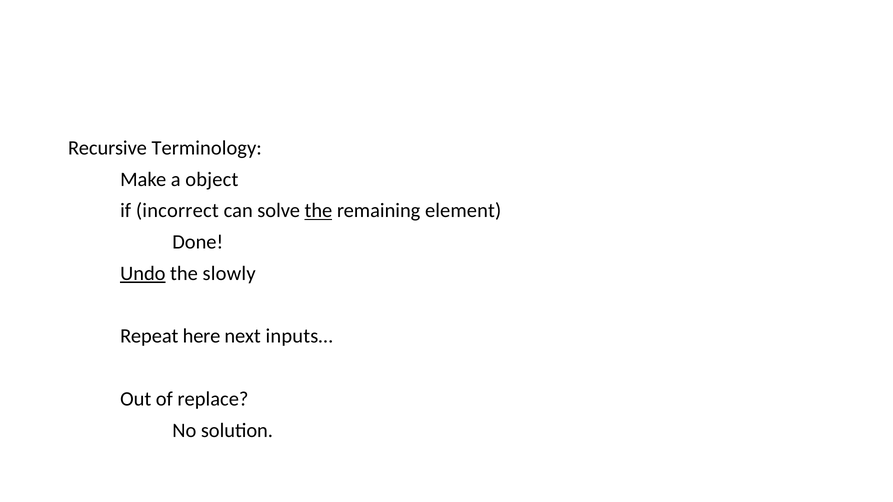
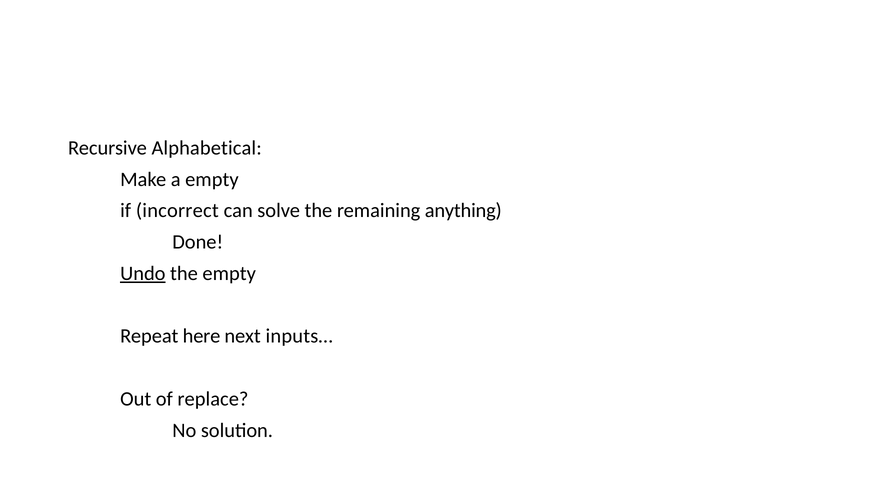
Terminology: Terminology -> Alphabetical (207, 148)
a object: object -> empty (212, 179)
the underline: present -> none (318, 211)
element: element -> anything (463, 211)
the slowly: slowly -> empty (229, 274)
